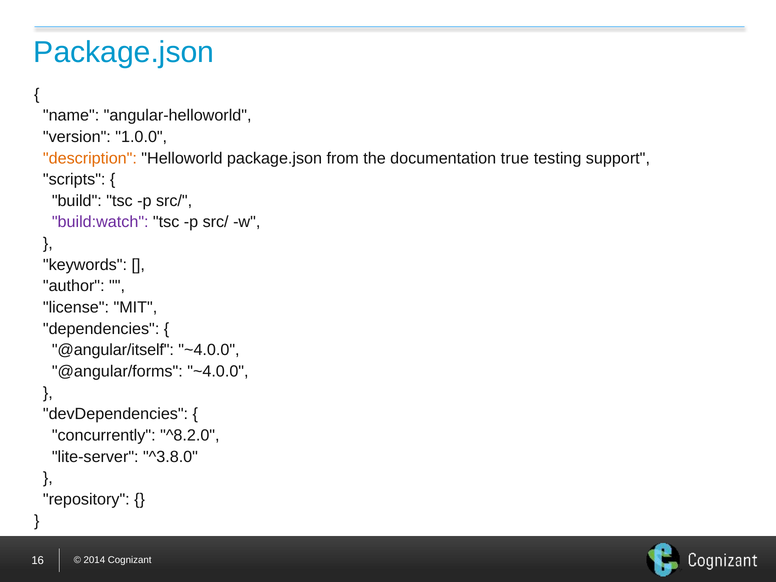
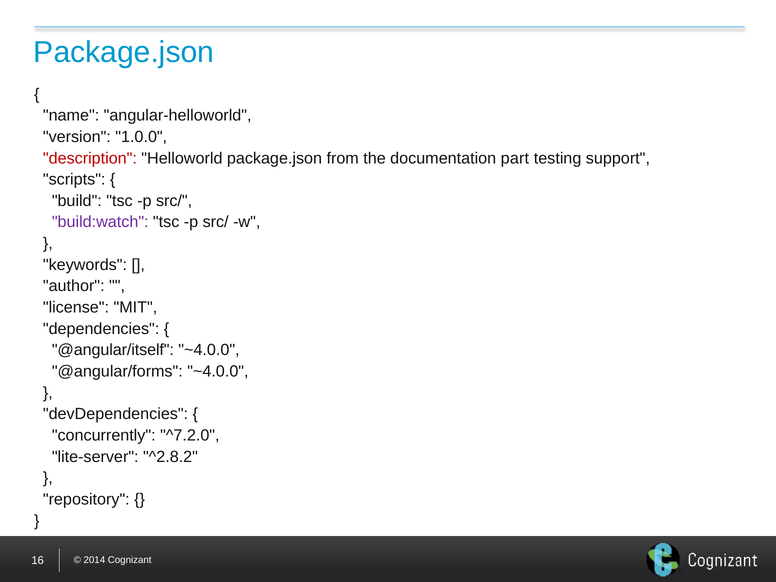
description colour: orange -> red (90, 158)
true: true -> part (515, 158)
^8.2.0: ^8.2.0 -> ^7.2.0 (190, 435)
^3.8.0: ^3.8.0 -> ^2.8.2 (170, 457)
